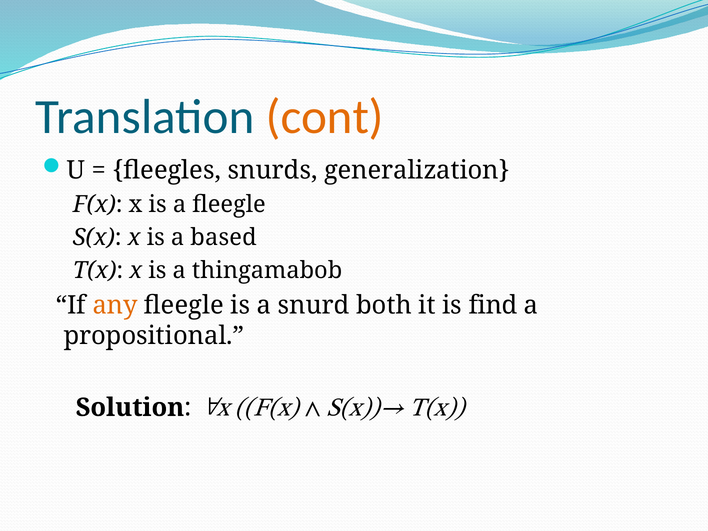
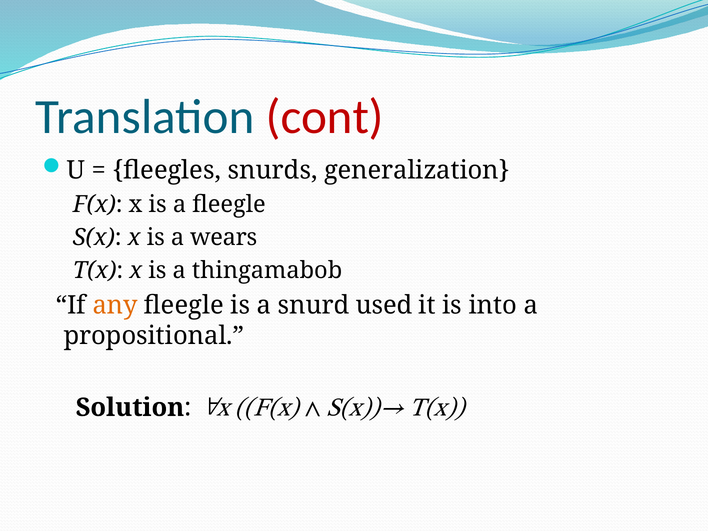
cont colour: orange -> red (325, 117)
based: based -> wears (224, 238)
both: both -> used (384, 305)
find: find -> into (493, 305)
